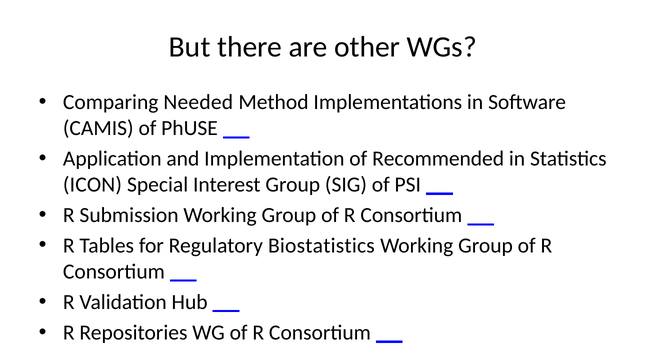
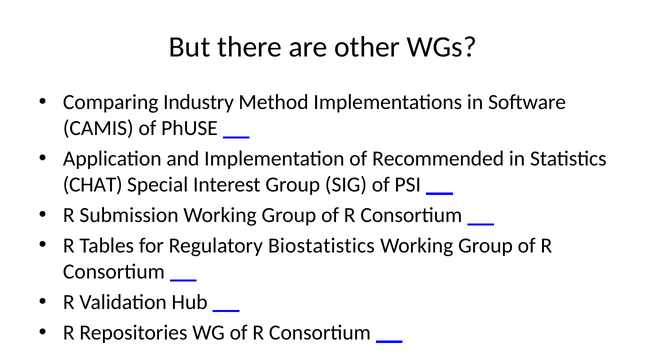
Needed: Needed -> Industry (199, 102)
ICON: ICON -> CHAT (93, 185)
